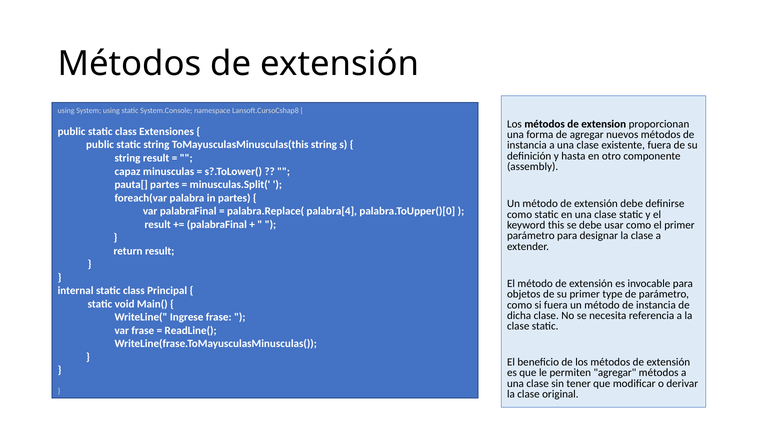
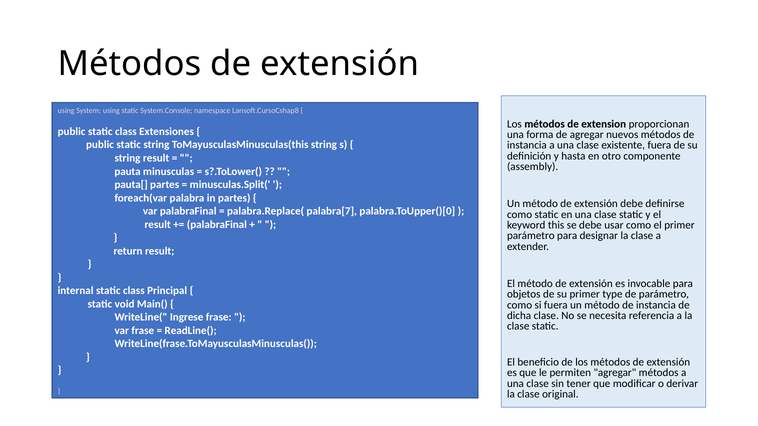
capaz: capaz -> pauta (128, 172)
palabra[4: palabra[4 -> palabra[7 (332, 211)
